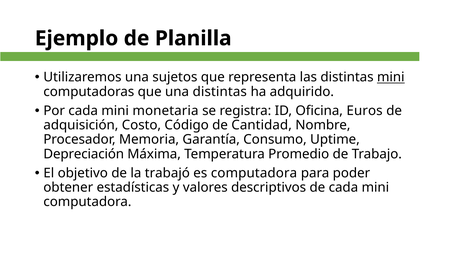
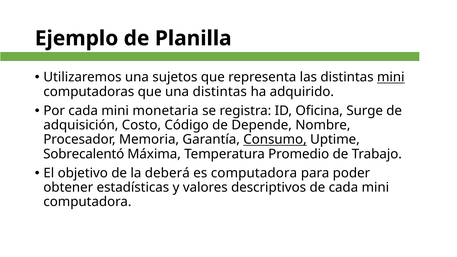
Euros: Euros -> Surge (365, 111)
Cantidad: Cantidad -> Depende (262, 125)
Consumo underline: none -> present (275, 140)
Depreciación: Depreciación -> Sobrecalentó (84, 154)
trabajó: trabajó -> deberá (167, 173)
